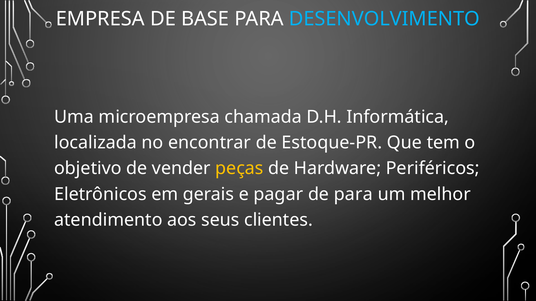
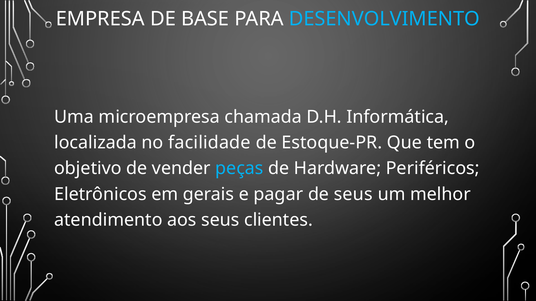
encontrar: encontrar -> facilidade (209, 143)
peças colour: yellow -> light blue (239, 169)
de para: para -> seus (353, 194)
